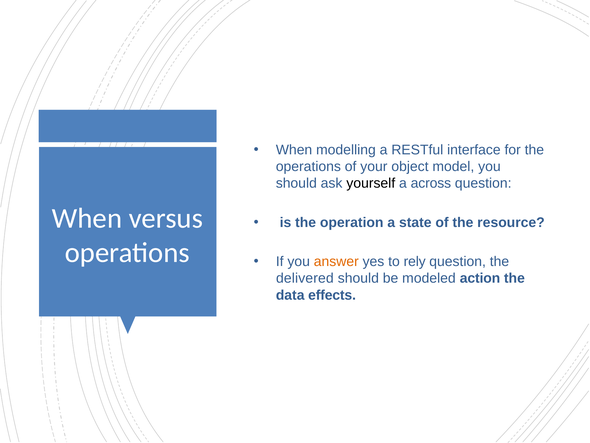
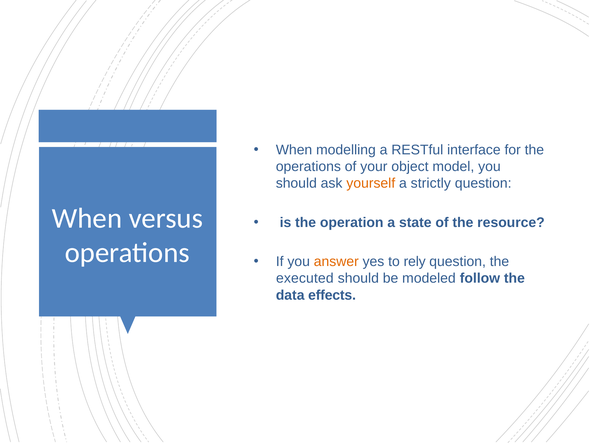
yourself colour: black -> orange (371, 183)
across: across -> strictly (431, 183)
delivered: delivered -> executed (305, 278)
action: action -> follow (480, 278)
